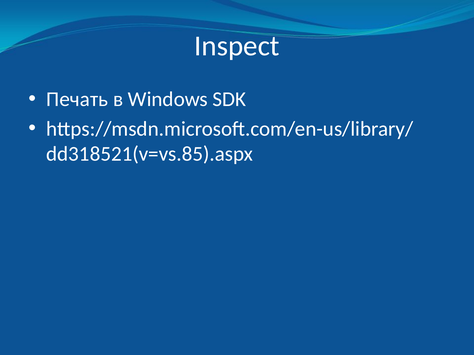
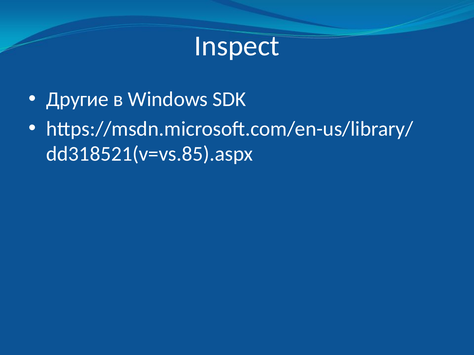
Печать: Печать -> Другие (77, 99)
